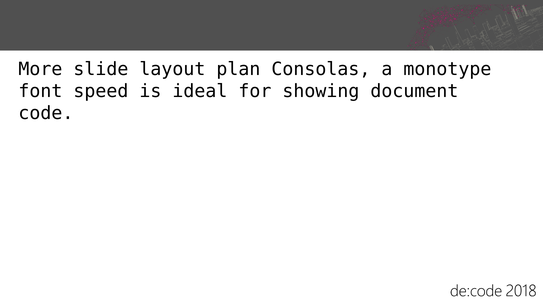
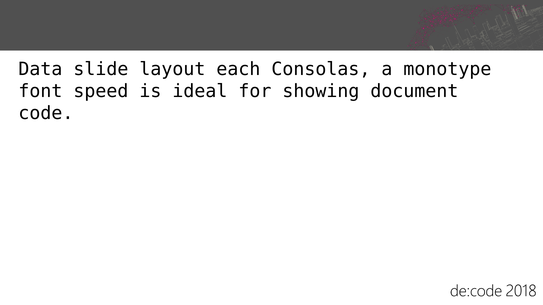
More: More -> Data (40, 69)
plan: plan -> each (238, 69)
